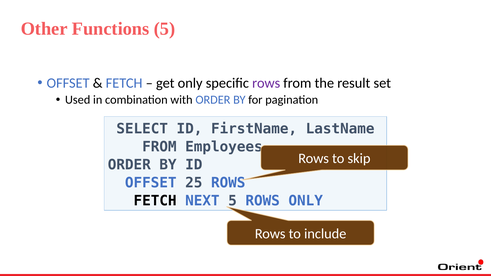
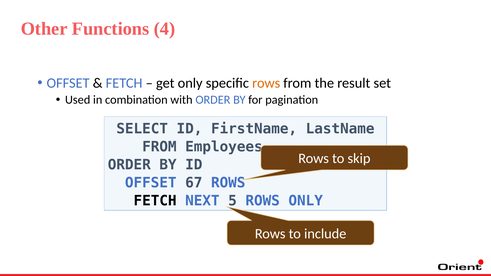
Functions 5: 5 -> 4 (165, 29)
rows colour: purple -> orange (266, 83)
25: 25 -> 67 (194, 183)
